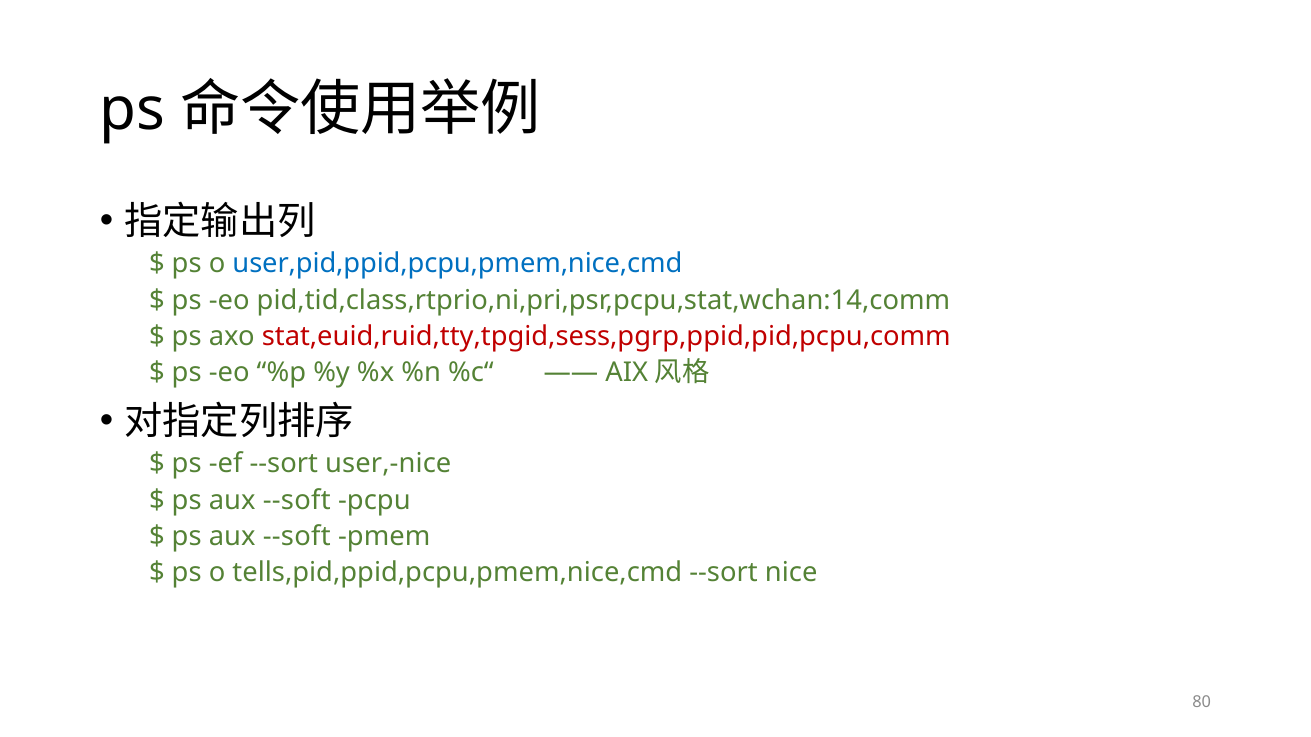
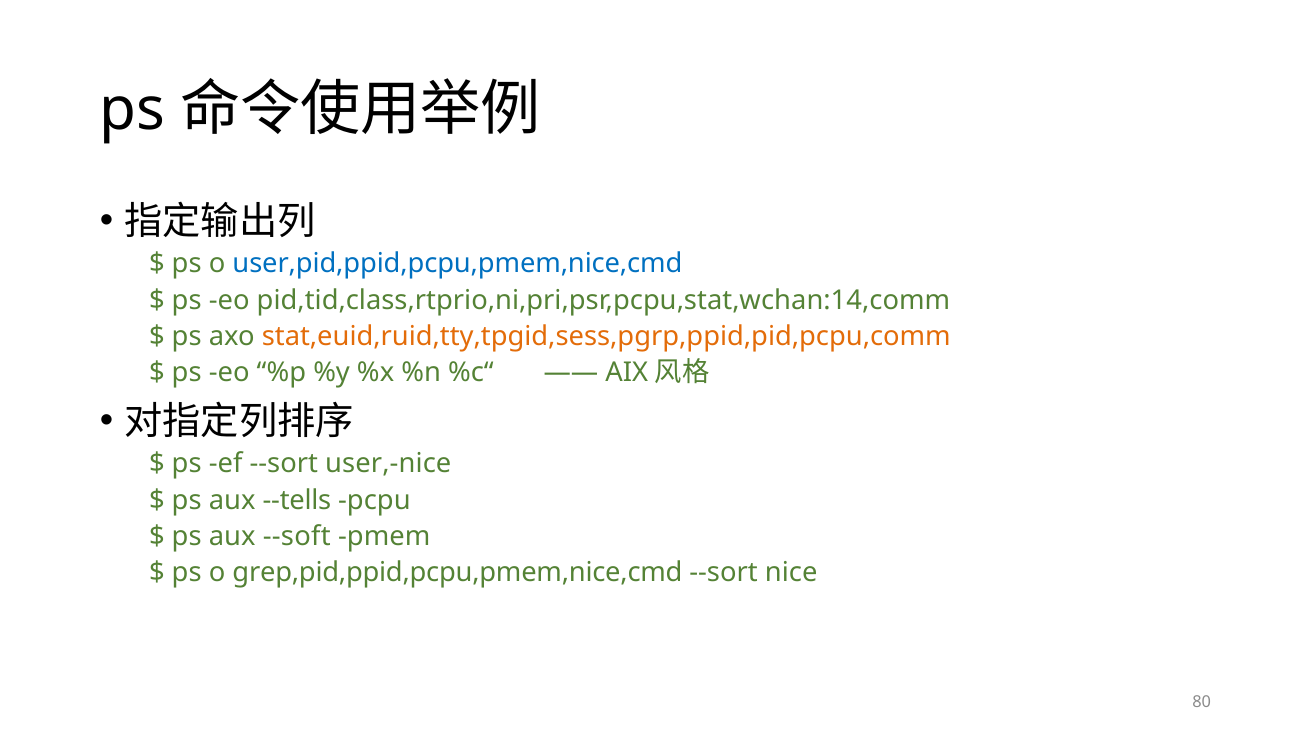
stat,euid,ruid,tty,tpgid,sess,pgrp,ppid,pid,pcpu,comm colour: red -> orange (606, 337)
--soft: --soft -> --tells (297, 500)
tells,pid,ppid,pcpu,pmem,nice,cmd: tells,pid,ppid,pcpu,pmem,nice,cmd -> grep,pid,ppid,pcpu,pmem,nice,cmd (458, 573)
